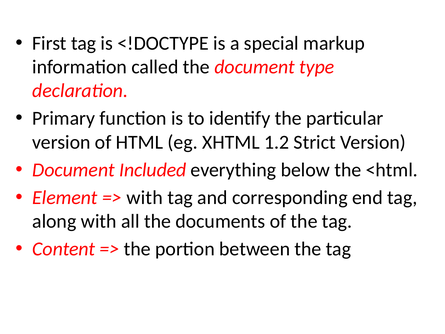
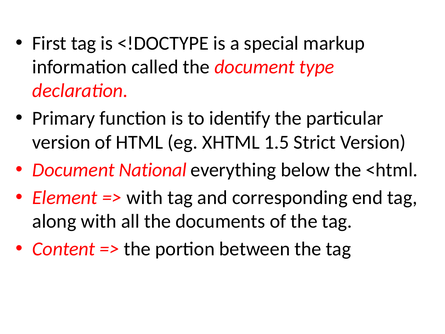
1.2: 1.2 -> 1.5 (277, 142)
Included: Included -> National (153, 170)
